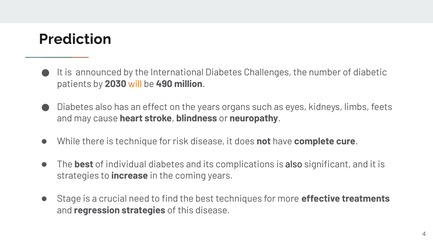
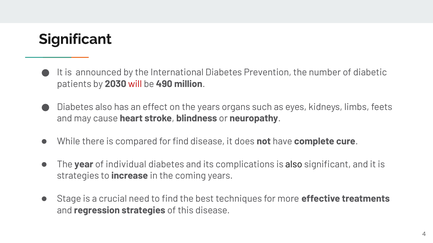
Prediction: Prediction -> Significant (75, 39)
Challenges: Challenges -> Prevention (268, 73)
will colour: orange -> red (135, 84)
technique: technique -> compared (136, 142)
for risk: risk -> find (181, 142)
best: best -> year (84, 165)
